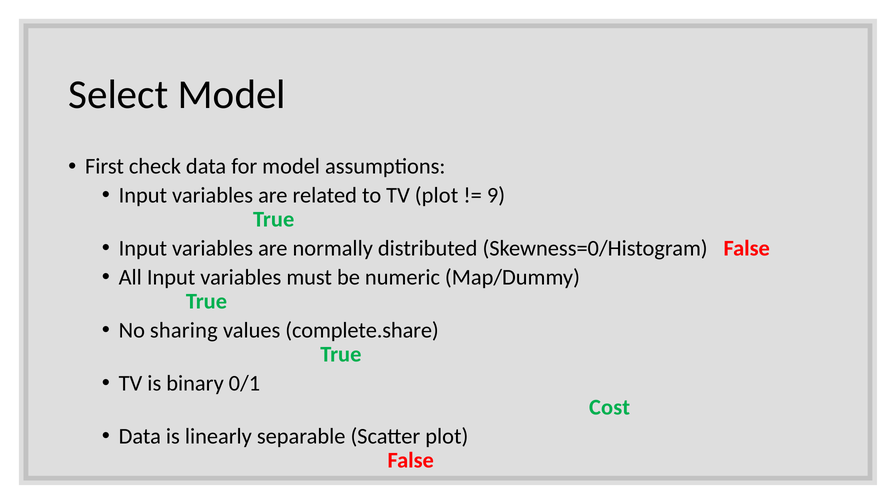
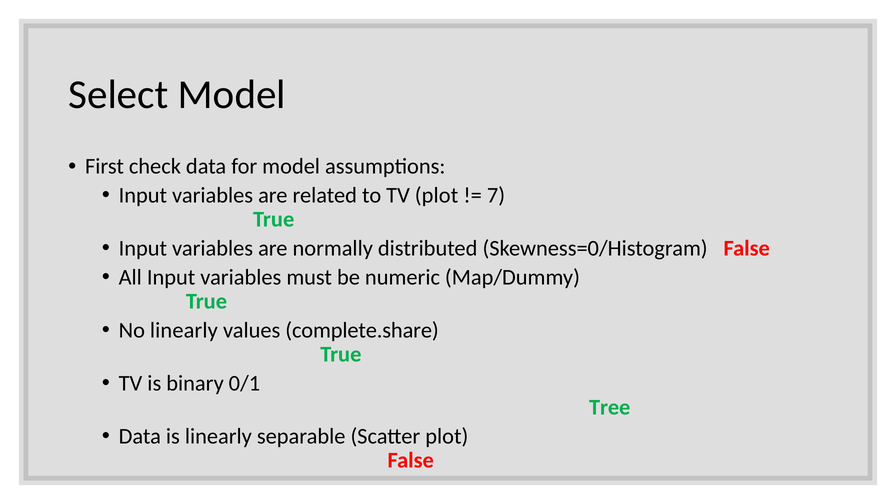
9: 9 -> 7 (496, 195)
No sharing: sharing -> linearly (184, 330)
Cost: Cost -> Tree (610, 407)
